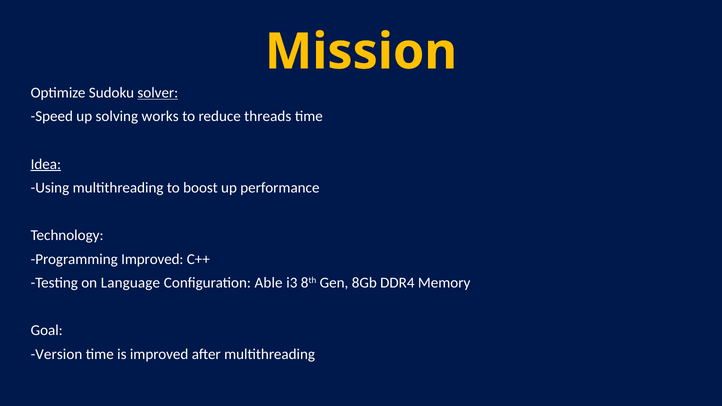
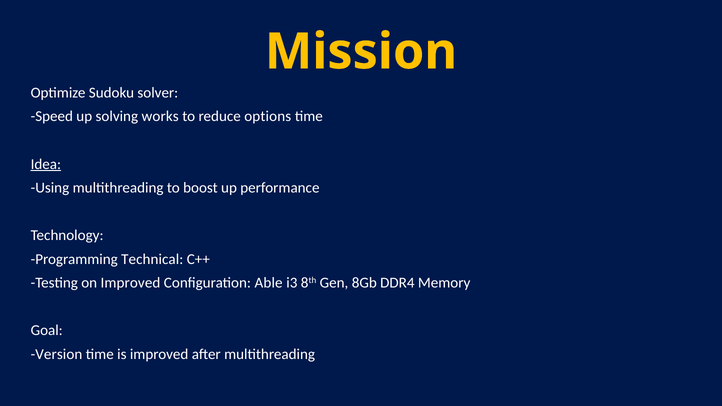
solver underline: present -> none (158, 93)
threads: threads -> options (268, 117)
Programming Improved: Improved -> Technical (152, 259)
on Language: Language -> Improved (130, 283)
